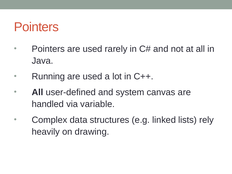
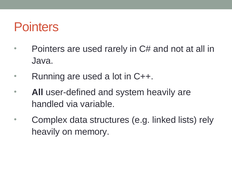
system canvas: canvas -> heavily (161, 92)
drawing: drawing -> memory (92, 132)
